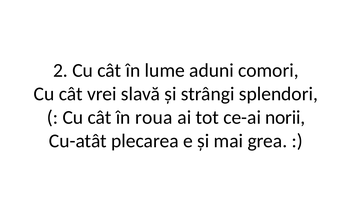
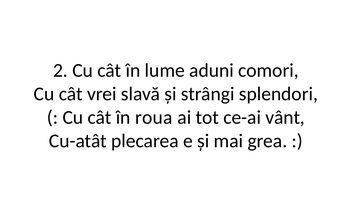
norii: norii -> vânt (285, 117)
